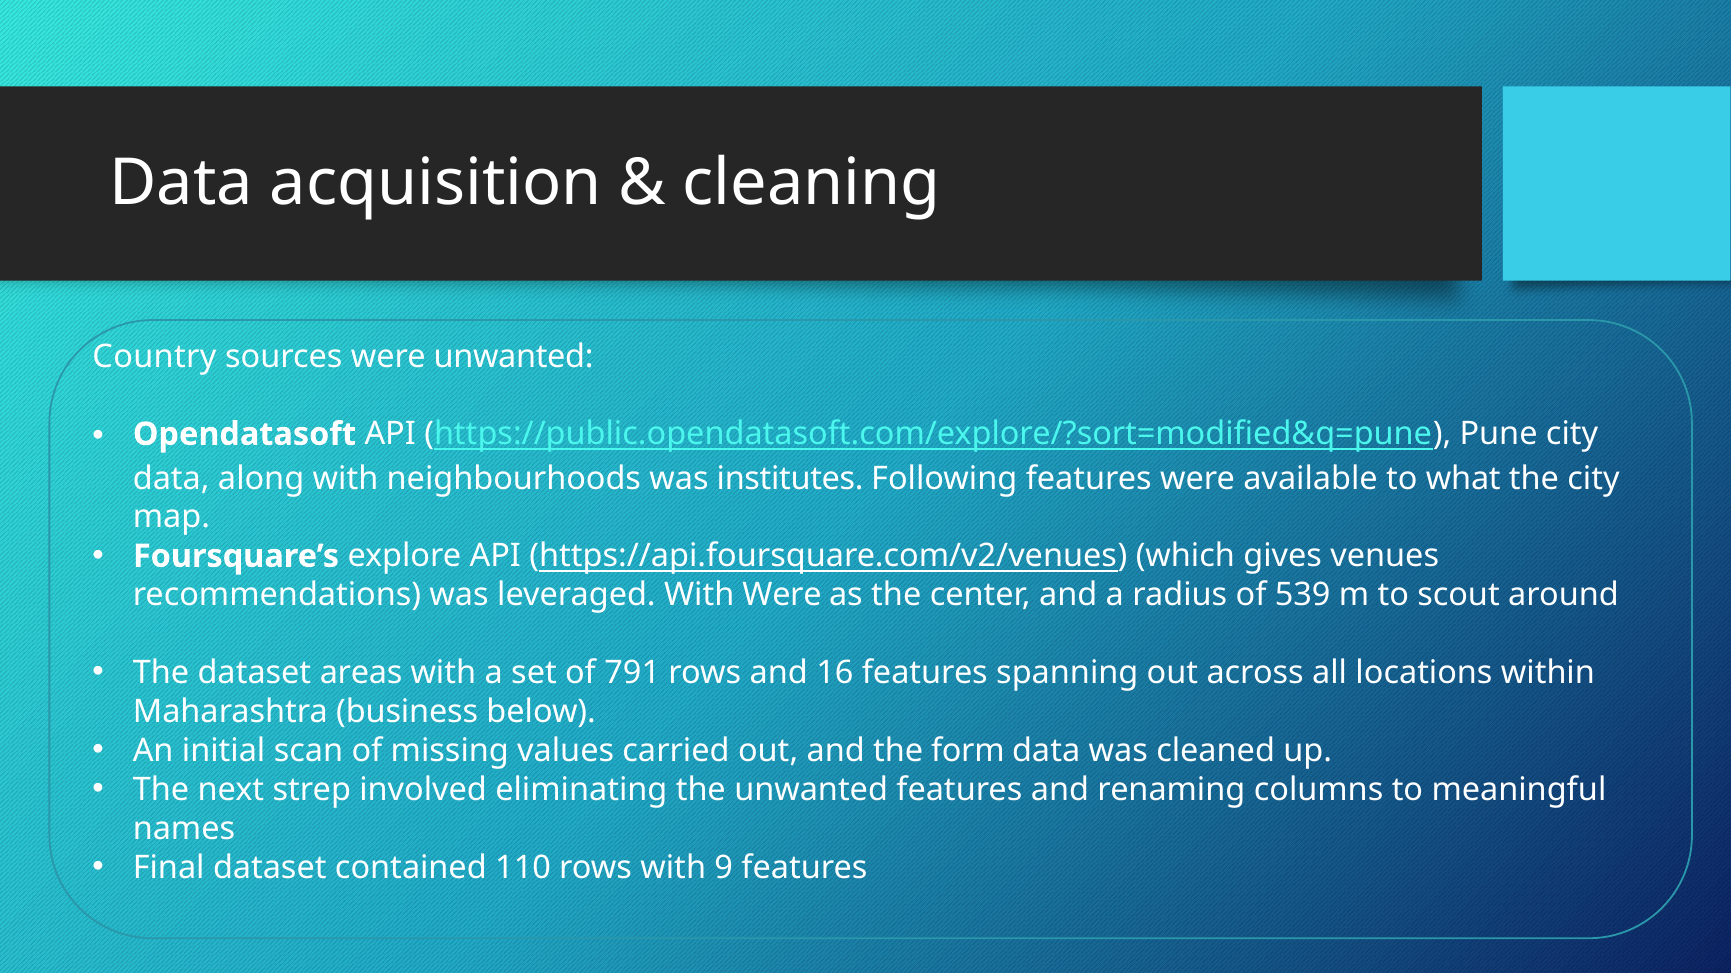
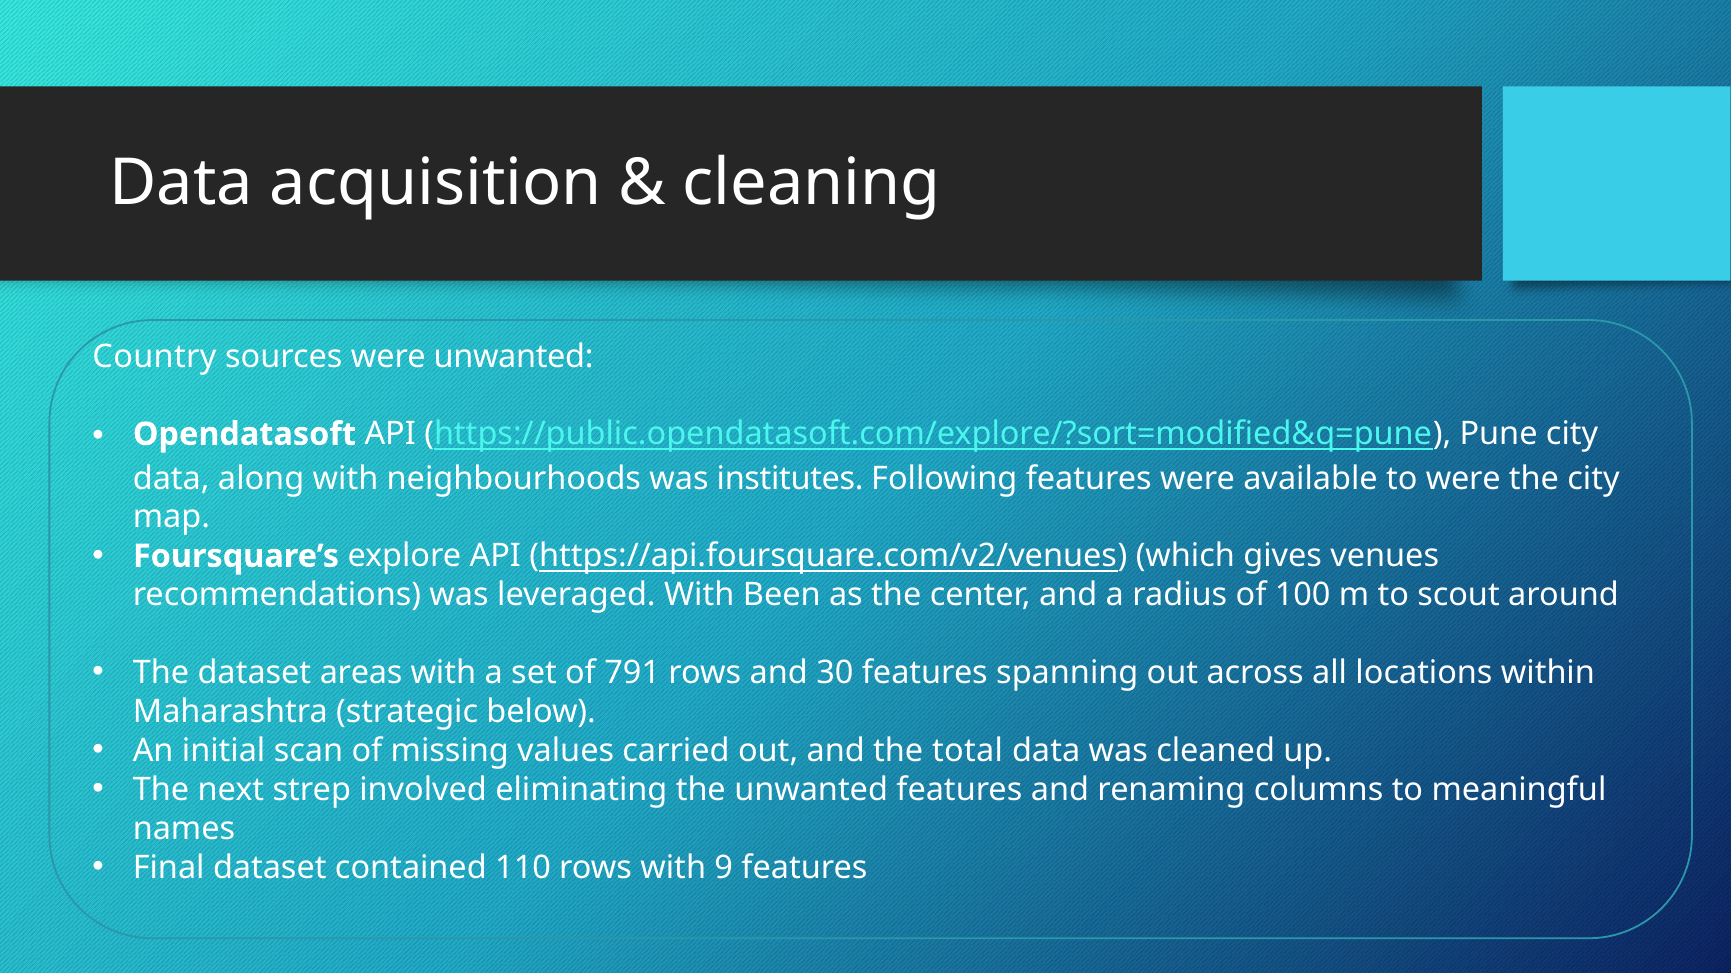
to what: what -> were (1463, 479)
With Were: Were -> Been (782, 595)
539: 539 -> 100 (1303, 595)
16: 16 -> 30 (835, 673)
business: business -> strategic (407, 712)
form: form -> total (968, 751)
